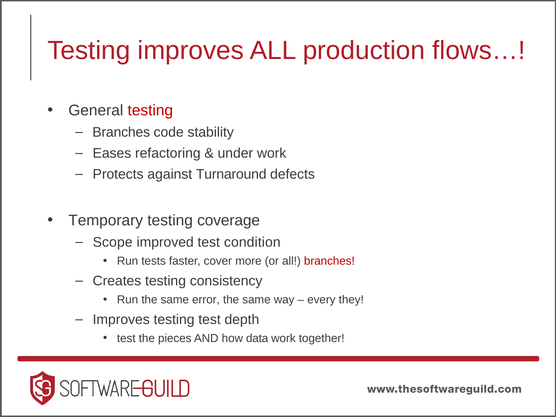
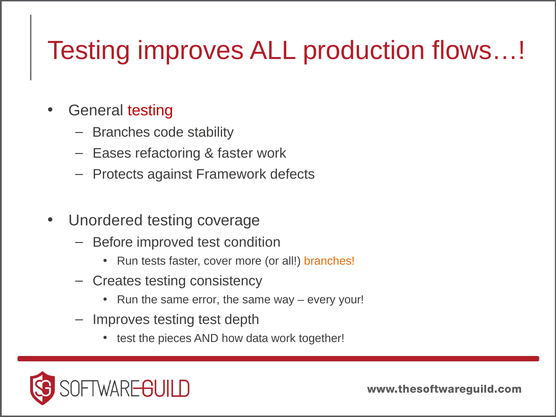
under: under -> faster (235, 153)
Turnaround: Turnaround -> Framework (231, 174)
Temporary: Temporary -> Unordered (106, 220)
Scope: Scope -> Before (113, 242)
branches colour: red -> orange (329, 261)
they: they -> your (351, 300)
